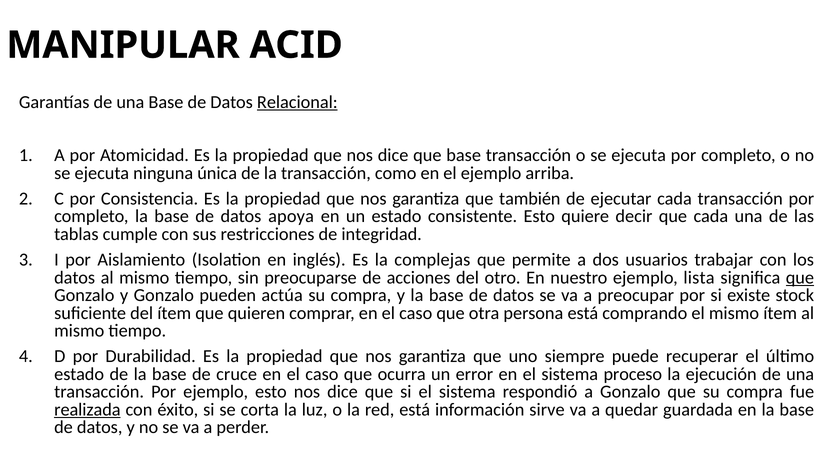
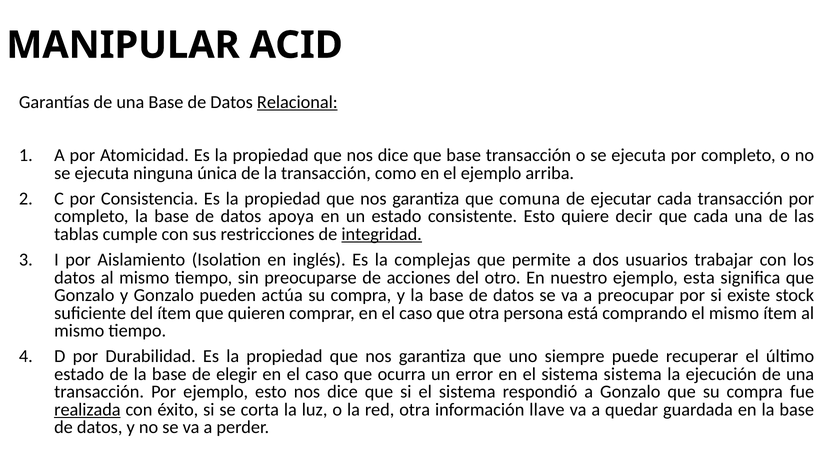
también: también -> comuna (530, 199)
integridad underline: none -> present (382, 234)
lista: lista -> esta (699, 278)
que underline: present -> none (800, 278)
cruce: cruce -> elegir (237, 374)
sistema proceso: proceso -> sistema (633, 374)
red está: está -> otra (415, 410)
sirve: sirve -> llave (547, 410)
